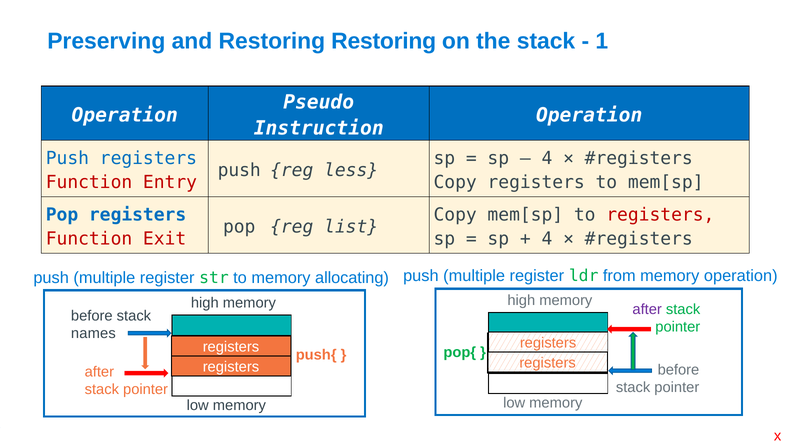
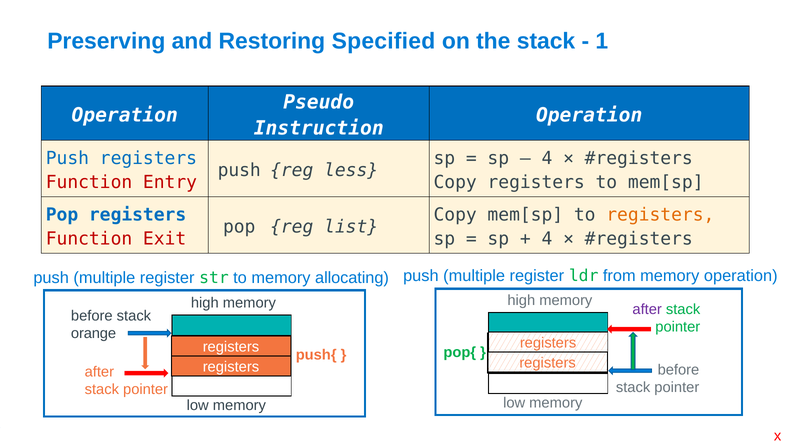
Restoring Restoring: Restoring -> Specified (383, 41)
registers colour: red -> orange (660, 215)
names: names -> orange (94, 333)
